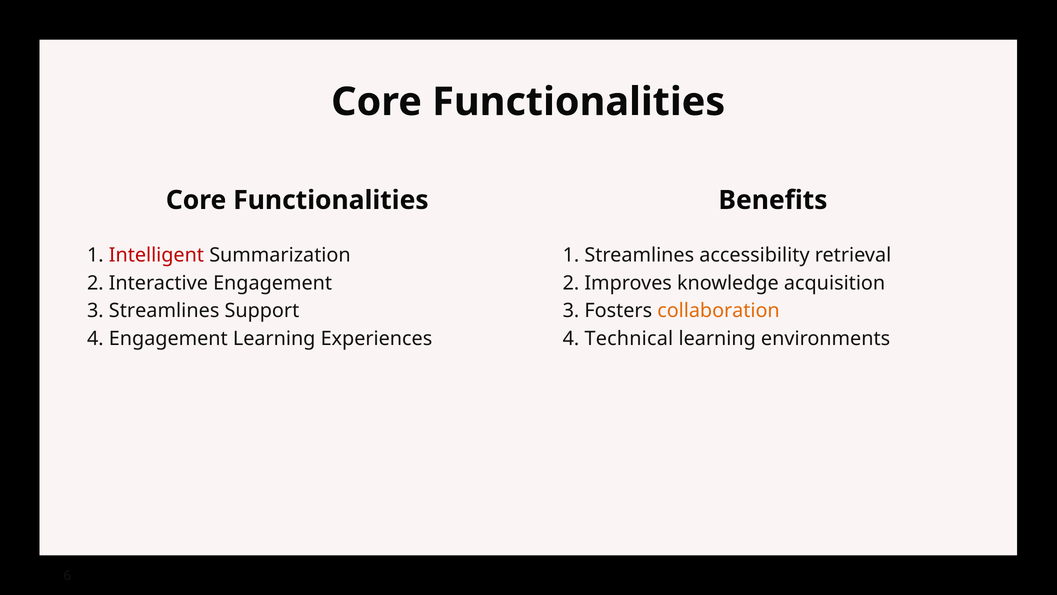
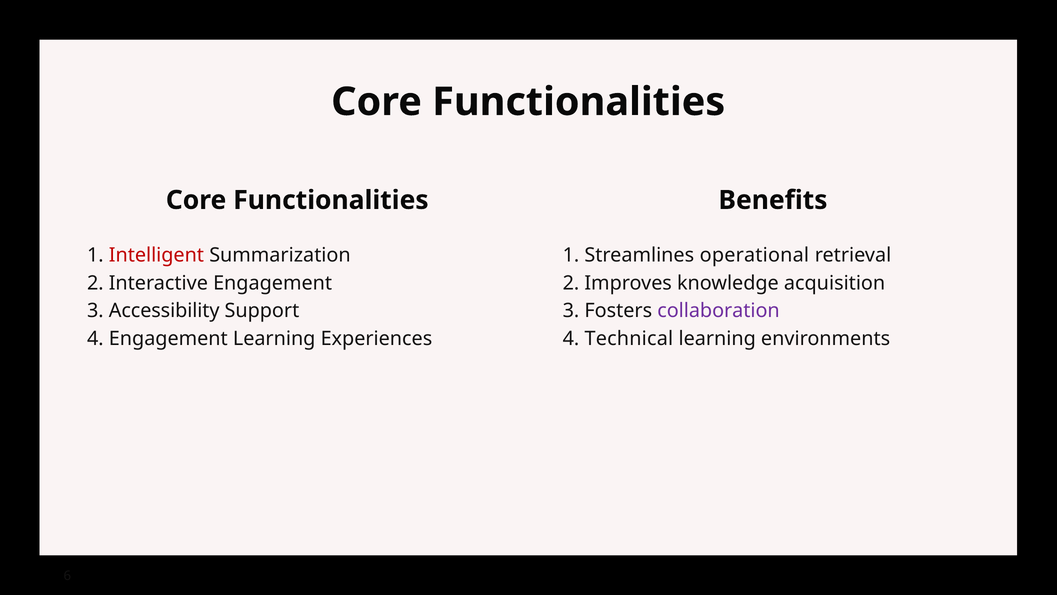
accessibility: accessibility -> operational (754, 255)
3 Streamlines: Streamlines -> Accessibility (164, 310)
collaboration colour: orange -> purple (719, 310)
